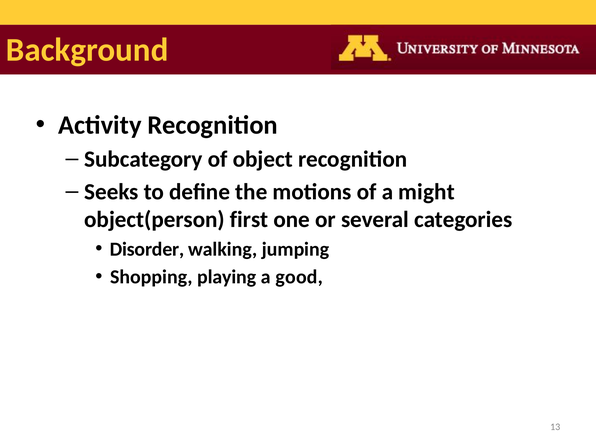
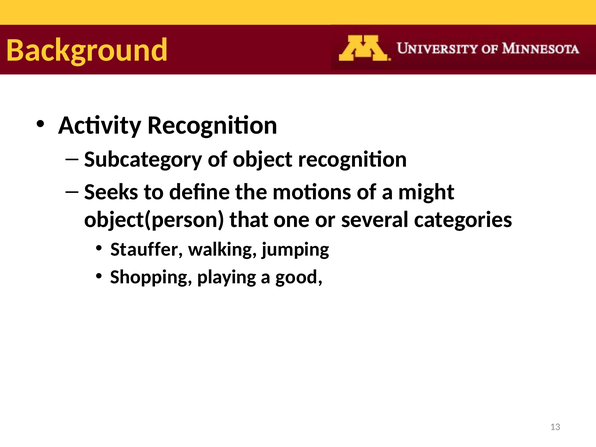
first: first -> that (249, 220)
Disorder: Disorder -> Stauffer (147, 249)
